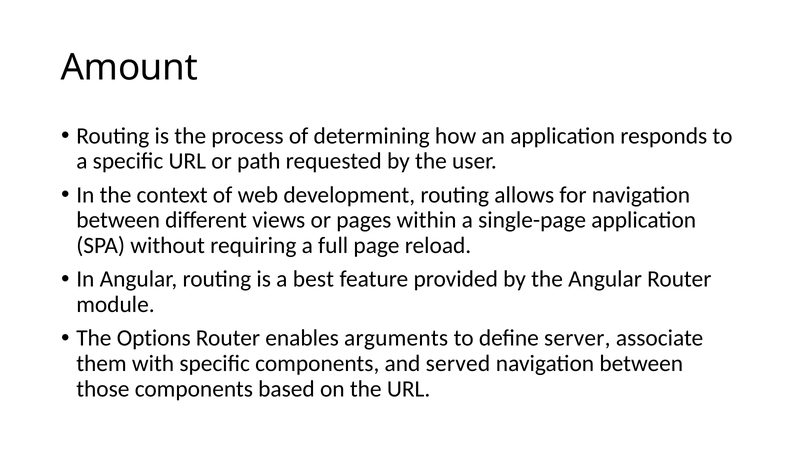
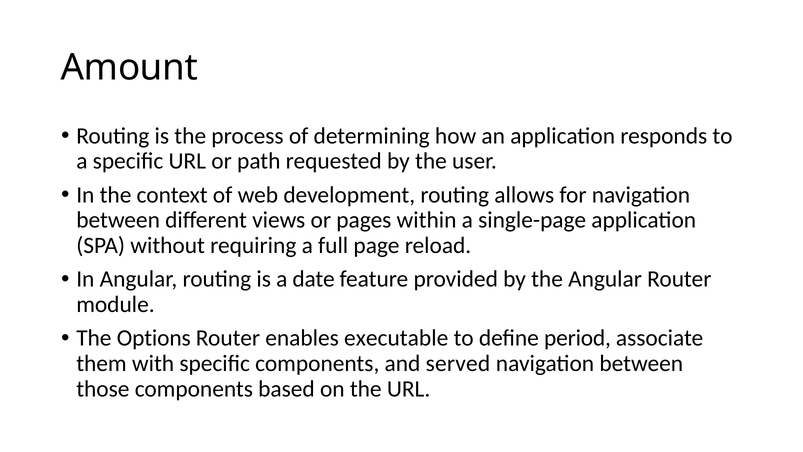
best: best -> date (314, 279)
arguments: arguments -> executable (396, 338)
server: server -> period (578, 338)
